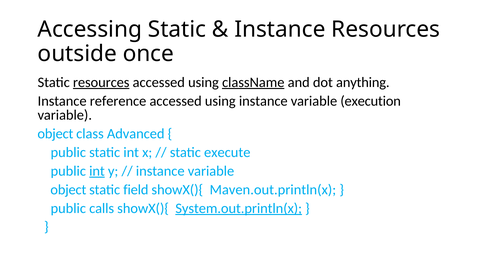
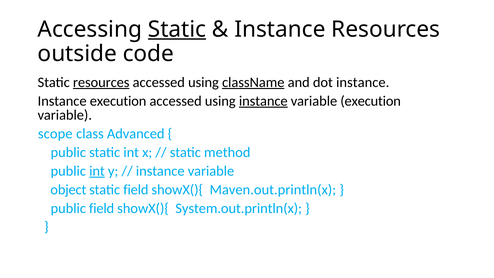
Static underline: none -> present (177, 29)
once: once -> code (148, 54)
dot anything: anything -> instance (363, 82)
Instance reference: reference -> execution (118, 101)
instance underline: none -> present (263, 101)
object: object -> scope (55, 134)
execute: execute -> method (227, 152)
public calls: calls -> field (102, 208)
System.out.println(x underline: present -> none (239, 208)
